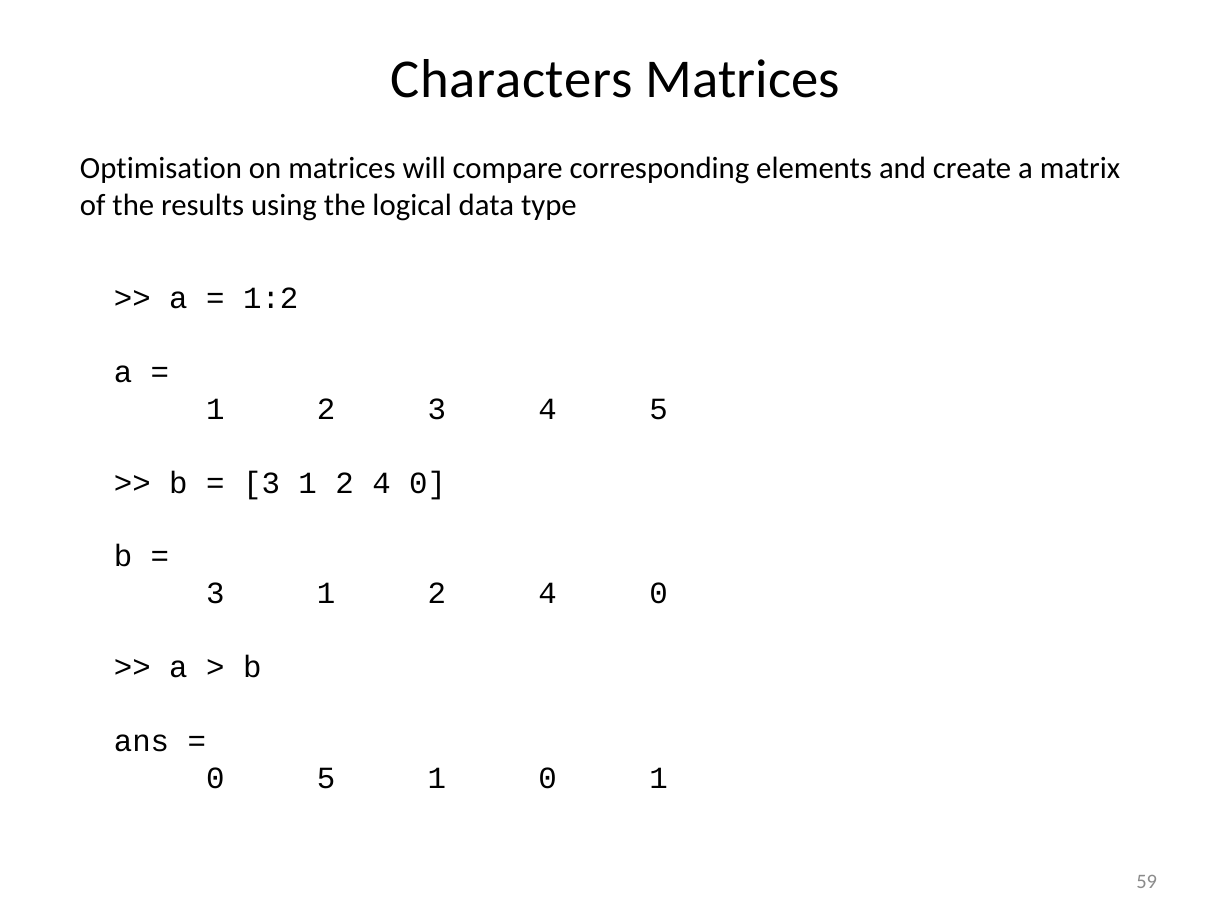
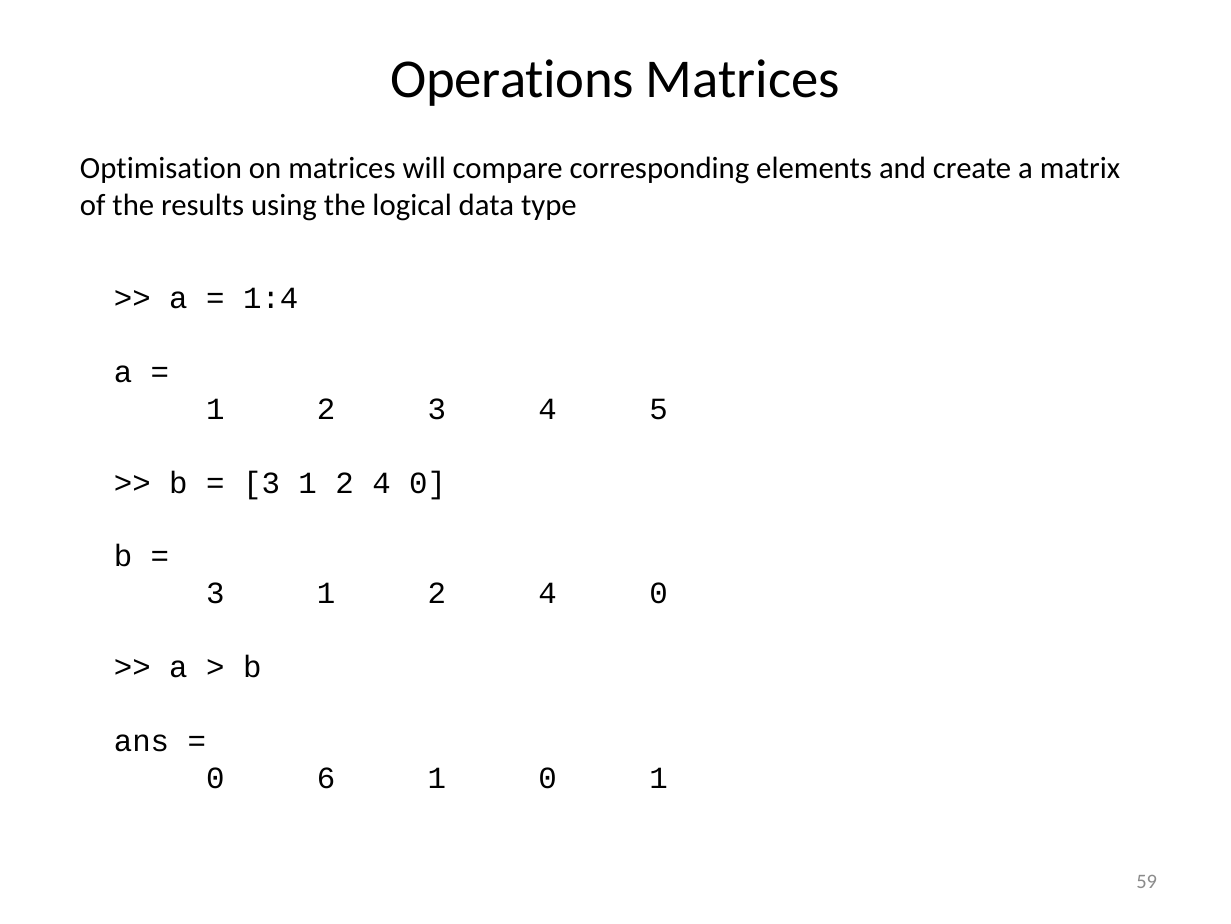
Characters: Characters -> Operations (512, 80)
1:2: 1:2 -> 1:4 (271, 298)
0 5: 5 -> 6 (326, 778)
